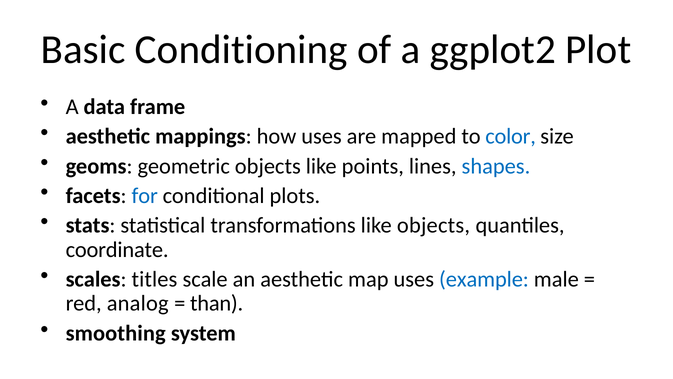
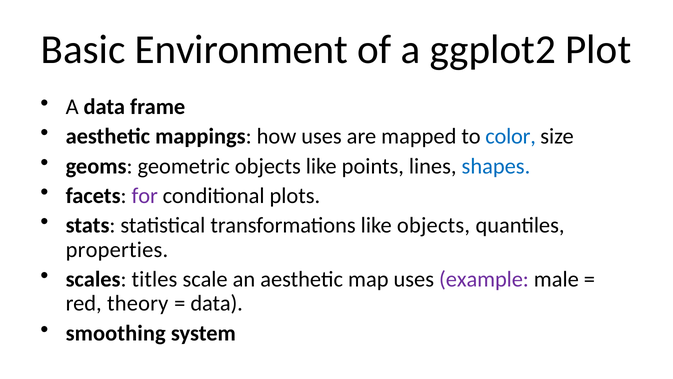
Conditioning: Conditioning -> Environment (242, 50)
for colour: blue -> purple (145, 196)
coordinate: coordinate -> properties (117, 249)
example colour: blue -> purple (484, 279)
analog: analog -> theory (138, 303)
than: than -> data (217, 303)
